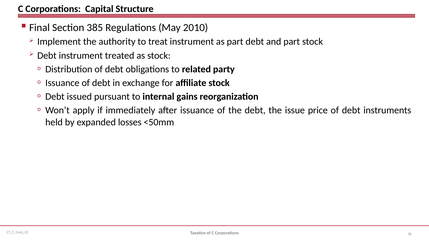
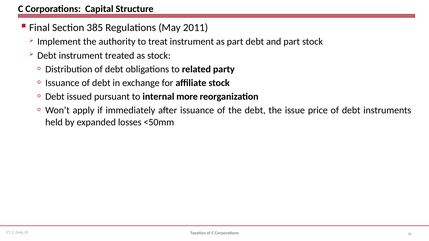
2010: 2010 -> 2011 (196, 28)
gains: gains -> more (187, 97)
